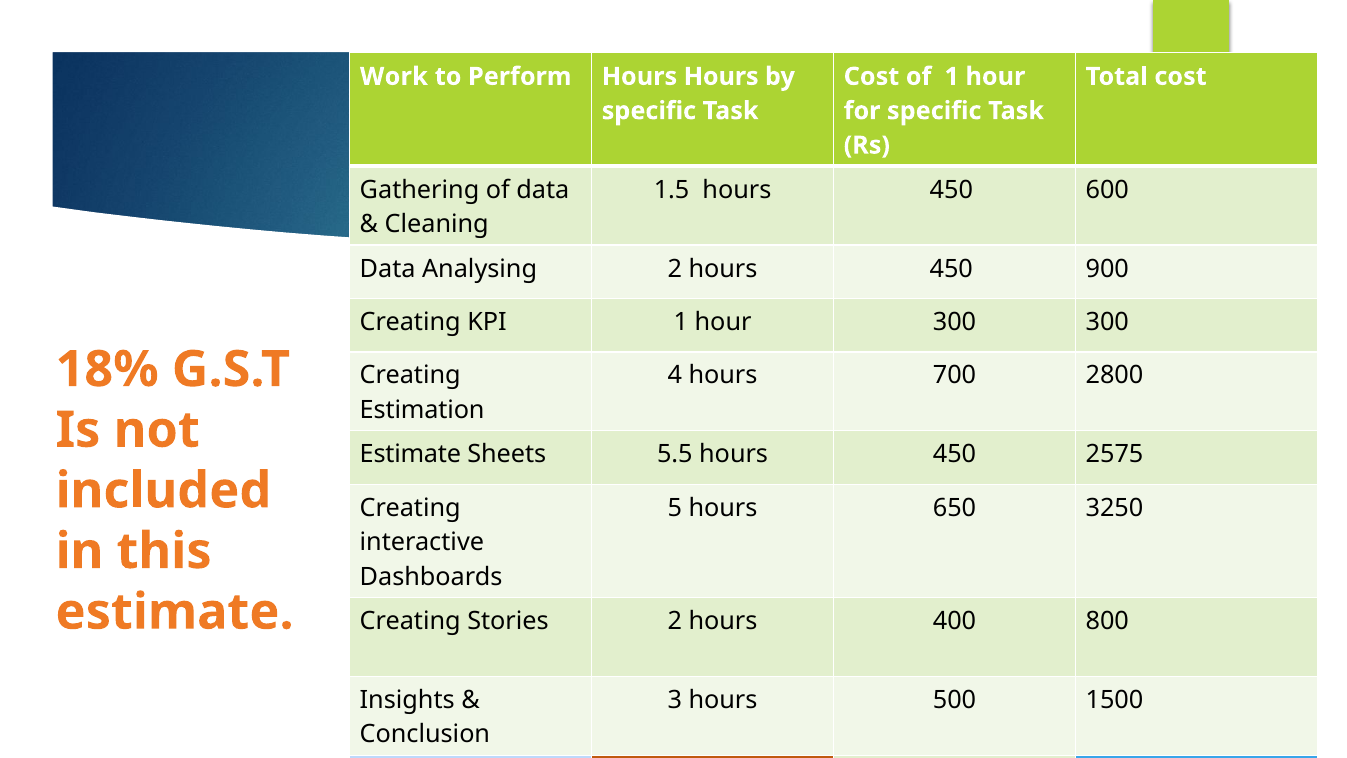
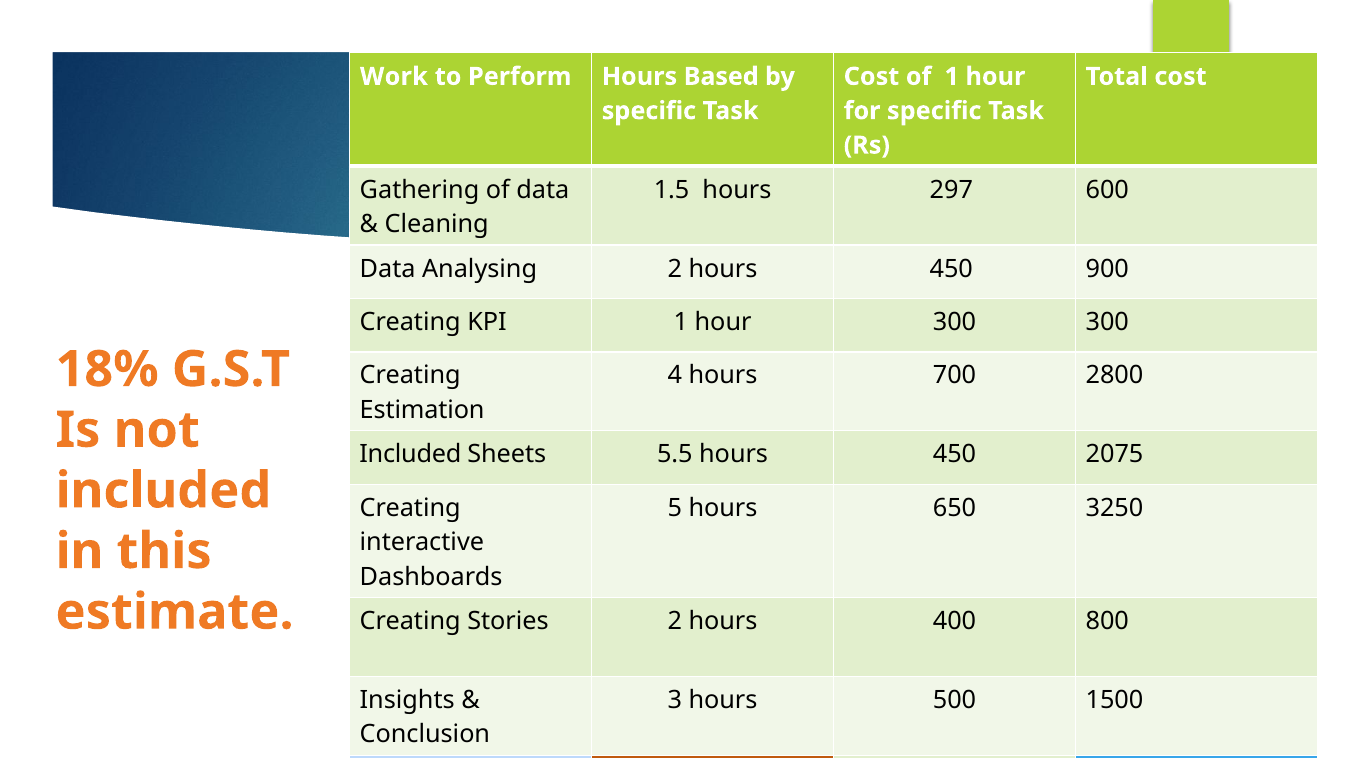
Hours Hours: Hours -> Based (721, 76)
1.5 hours 450: 450 -> 297 (951, 190)
Estimate: Estimate -> Included (410, 454)
2575: 2575 -> 2075 (1115, 454)
